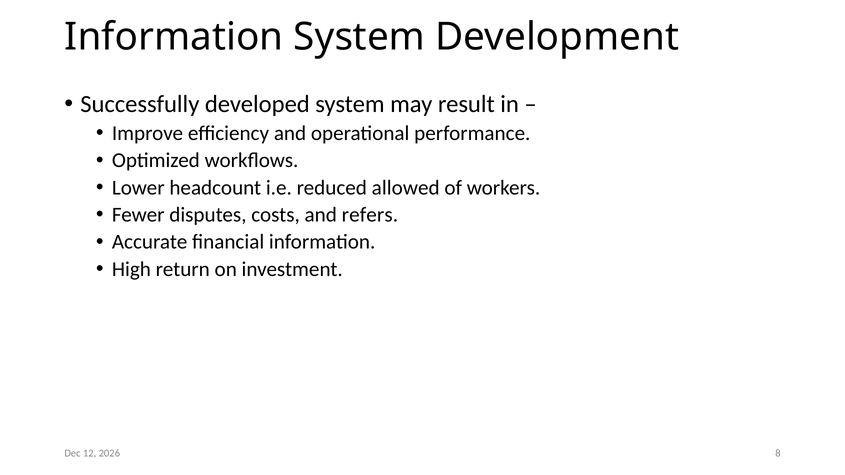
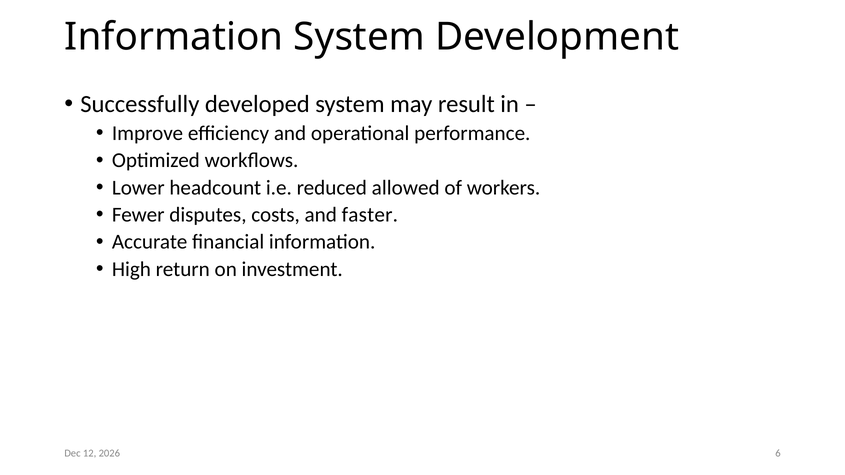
refers: refers -> faster (370, 215)
8: 8 -> 6 (778, 454)
